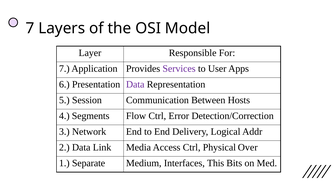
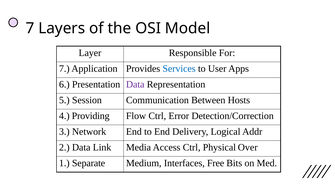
Services colour: purple -> blue (179, 69)
Segments: Segments -> Providing (91, 116)
This: This -> Free (216, 163)
